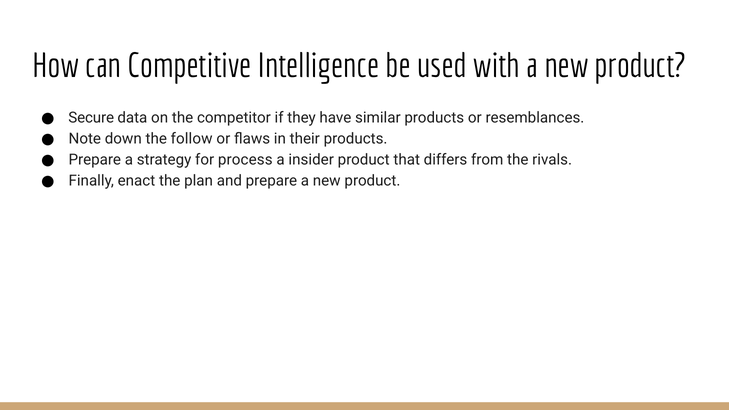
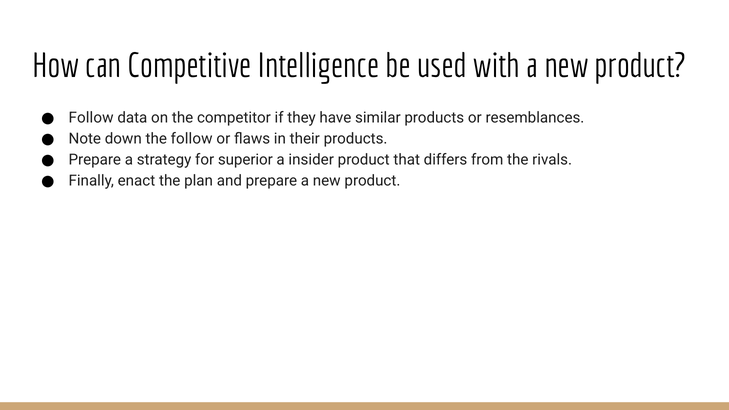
Secure: Secure -> Follow (91, 118)
process: process -> superior (245, 160)
